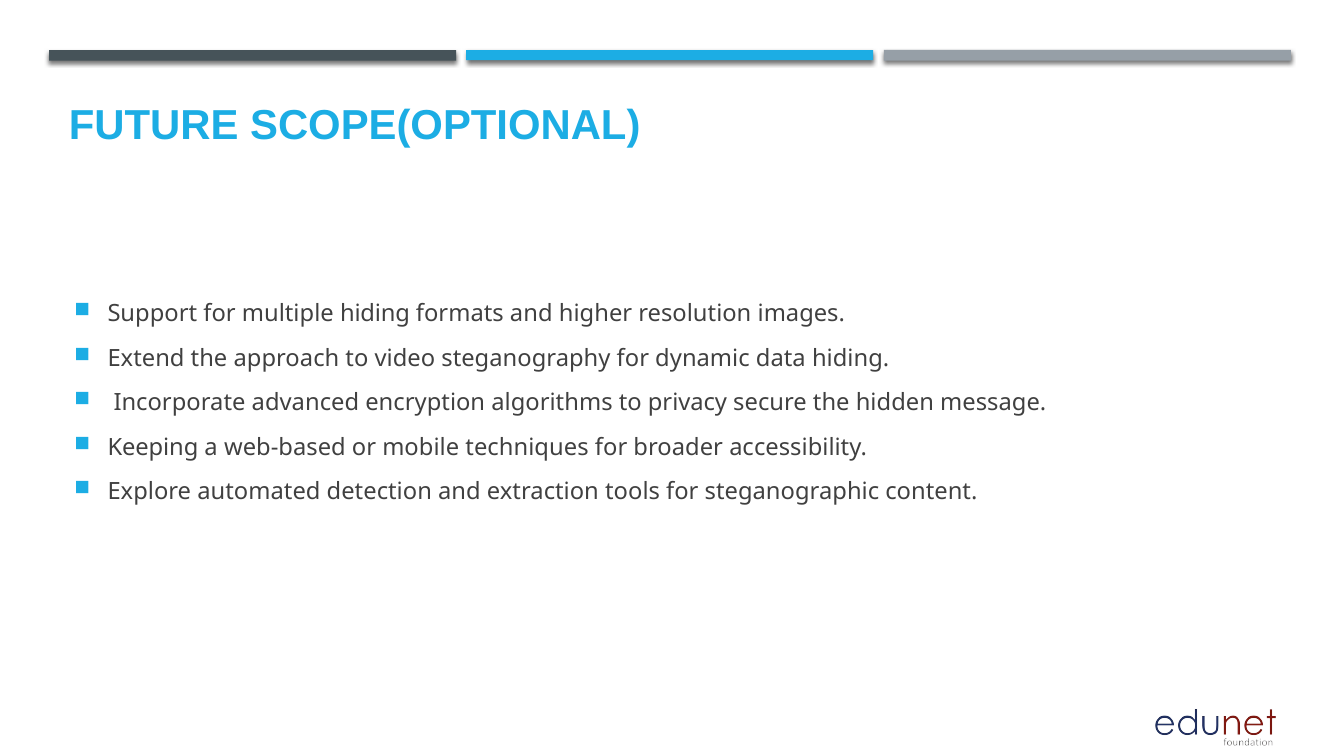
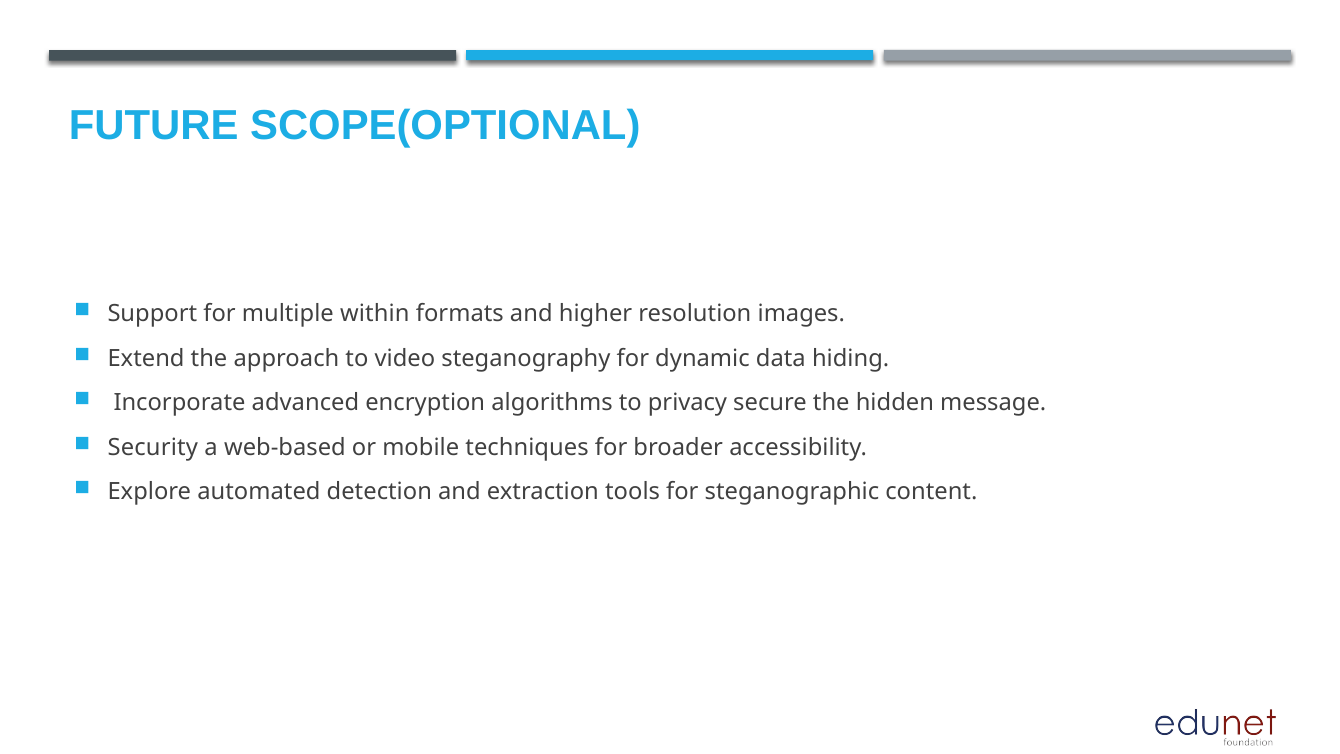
multiple hiding: hiding -> within (375, 314)
Keeping: Keeping -> Security (153, 447)
